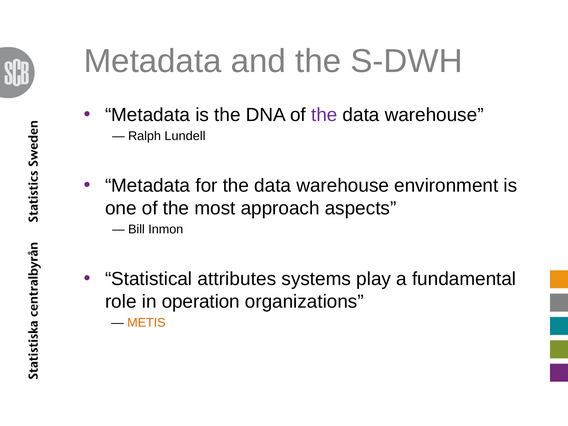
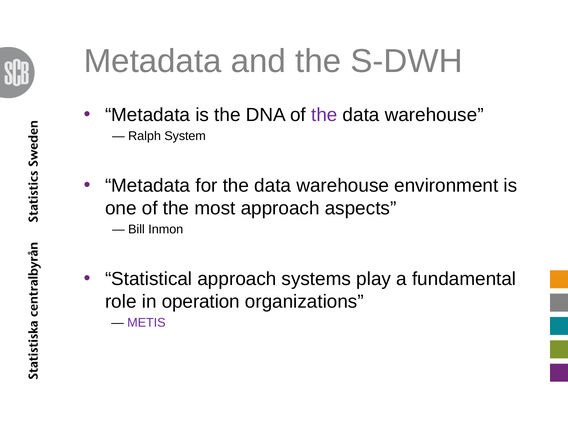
Lundell: Lundell -> System (185, 136)
Statistical attributes: attributes -> approach (237, 279)
METIS colour: orange -> purple (146, 323)
